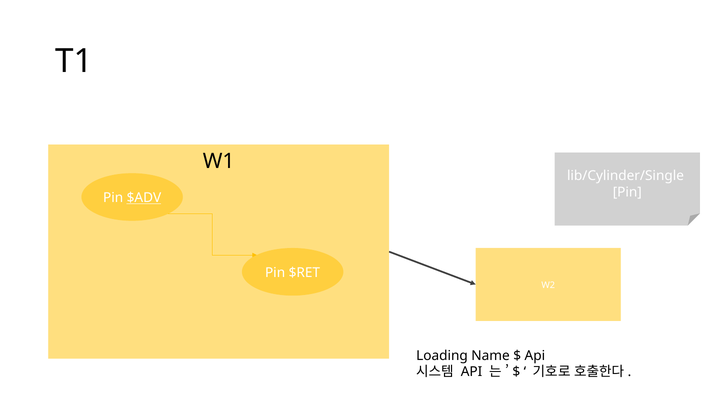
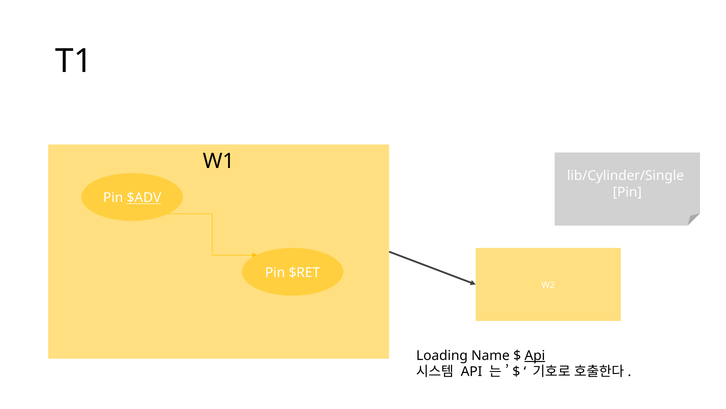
Api underline: none -> present (535, 355)
